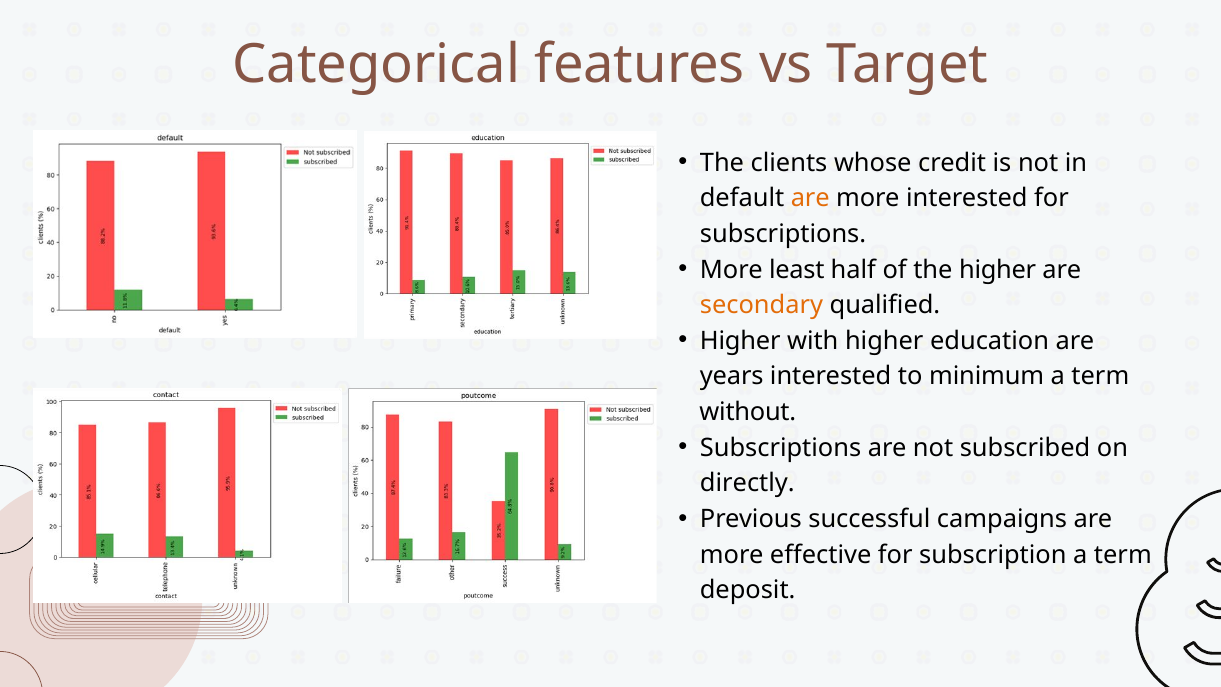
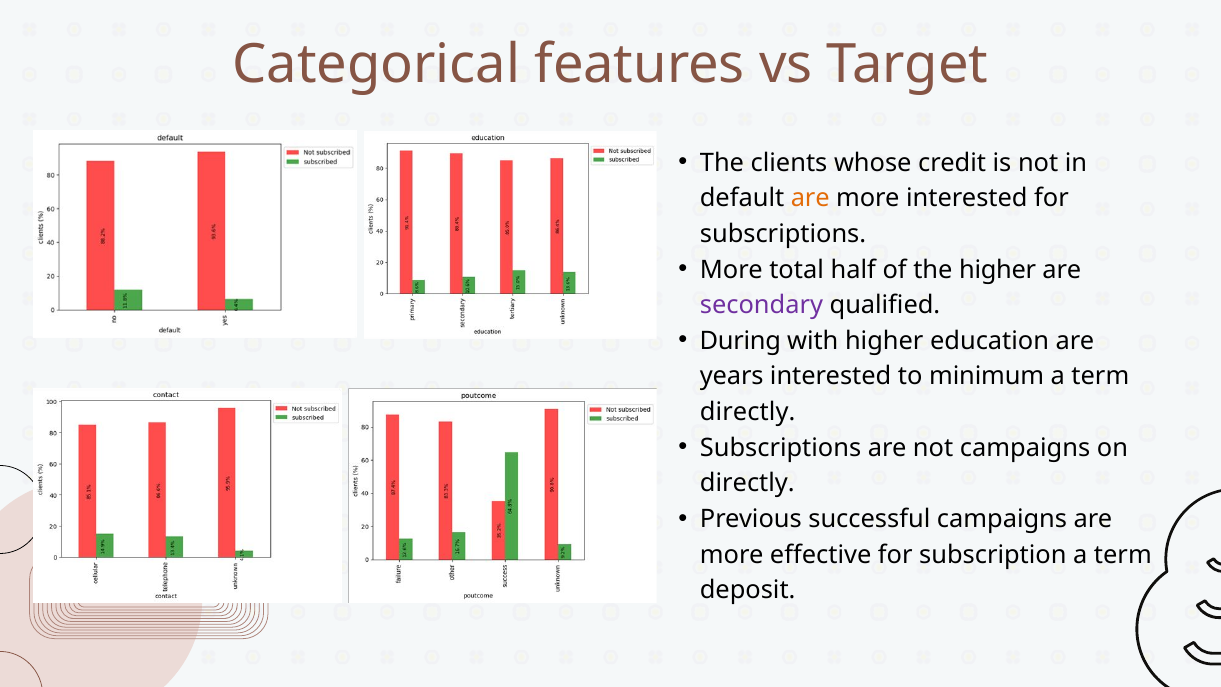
least: least -> total (797, 270)
secondary colour: orange -> purple (761, 305)
Higher: Higher -> During (740, 341)
without: without -> directly (748, 412)
not subscribed: subscribed -> campaigns (1025, 448)
